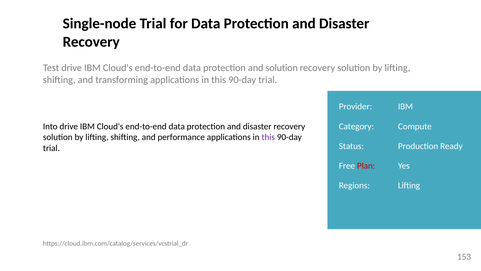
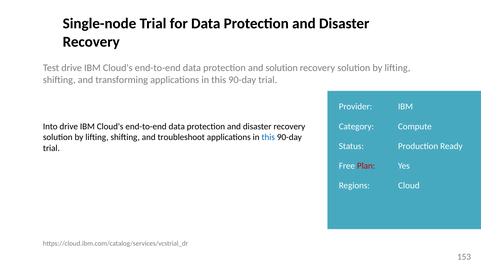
performance: performance -> troubleshoot (181, 137)
this colour: purple -> blue (268, 137)
Regions Lifting: Lifting -> Cloud (409, 185)
